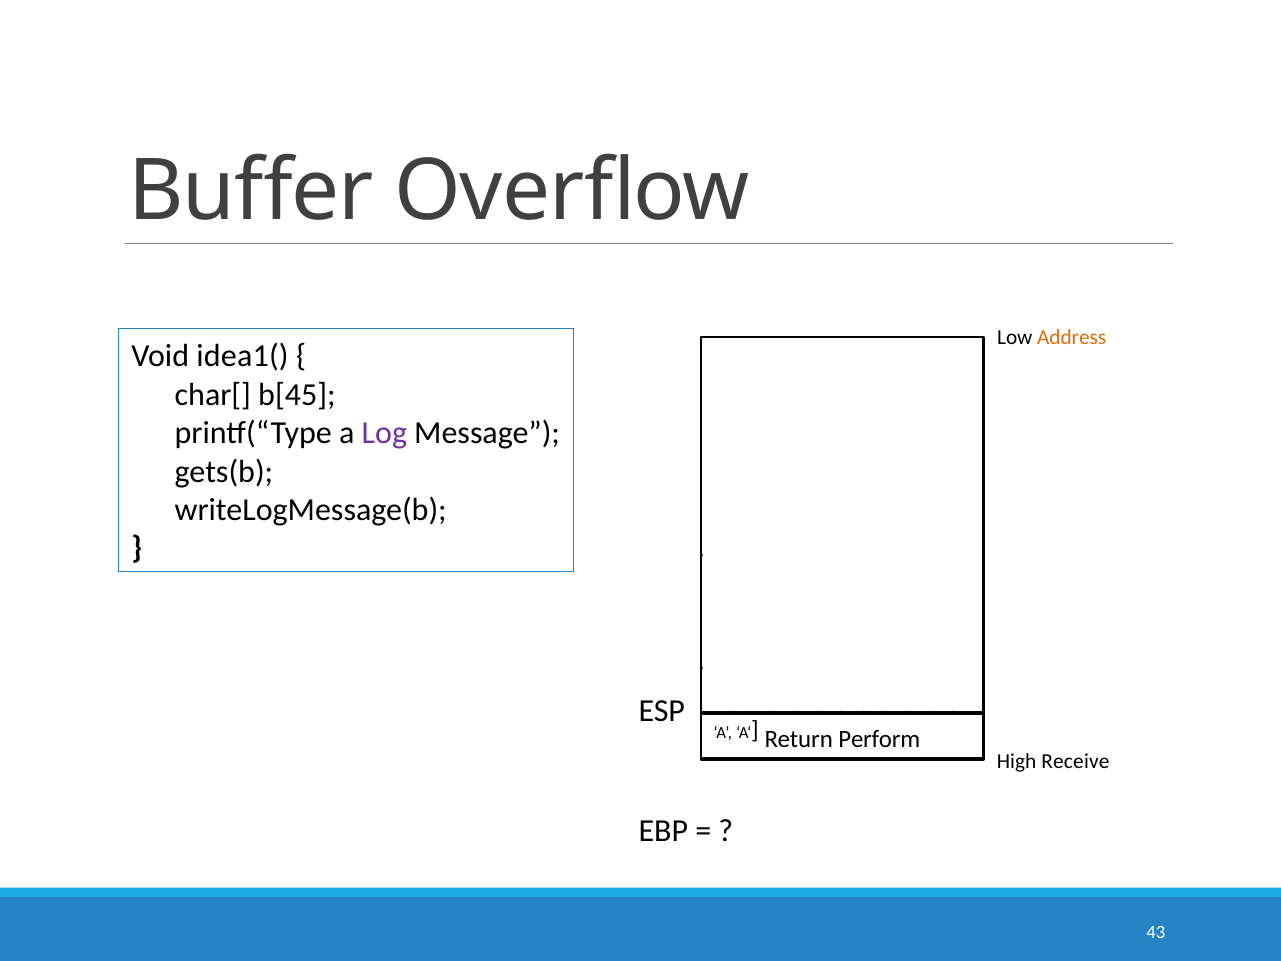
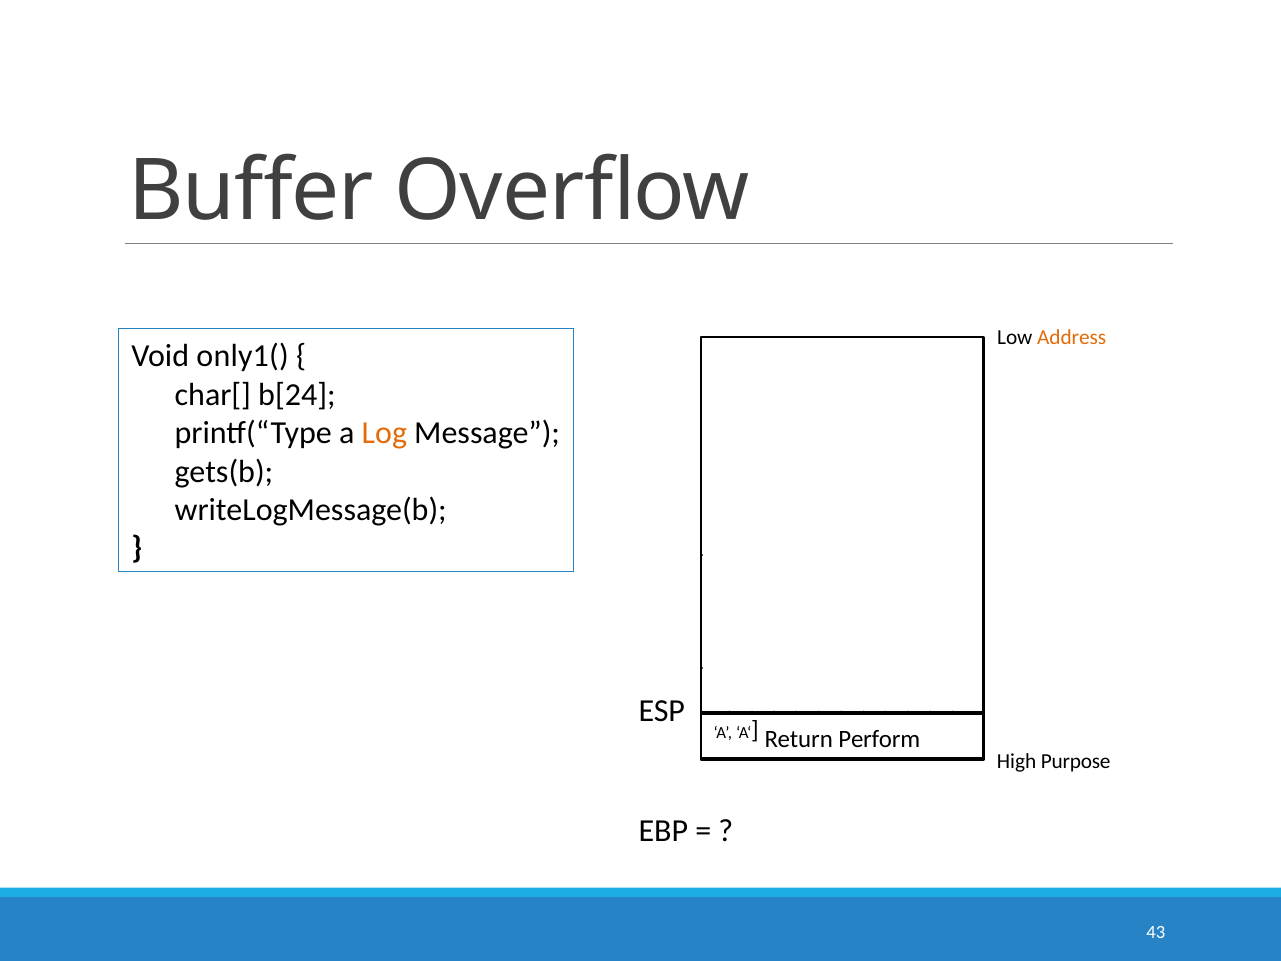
idea1(: idea1( -> only1( (243, 356)
b[45: b[45 -> b[24 (297, 395)
Log colour: purple -> orange (384, 433)
Receive: Receive -> Purpose (1076, 761)
